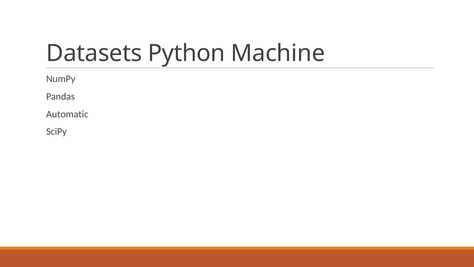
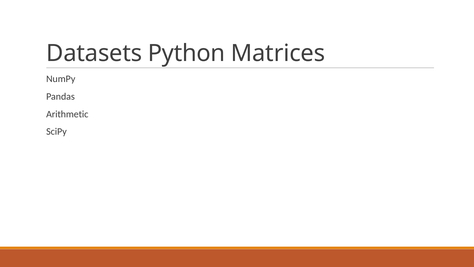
Machine: Machine -> Matrices (278, 53)
Automatic: Automatic -> Arithmetic (67, 114)
